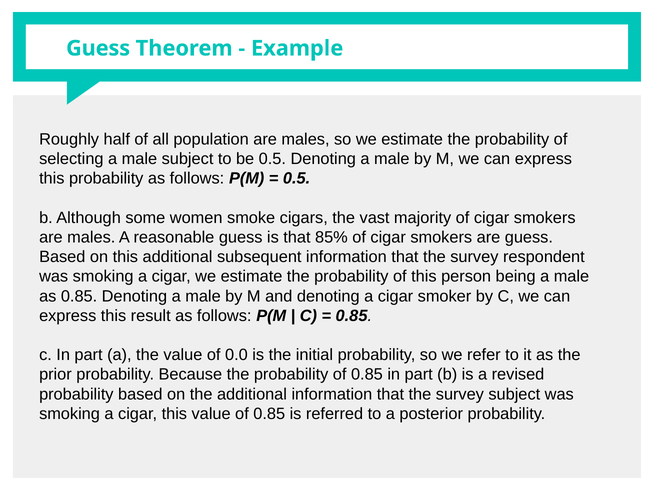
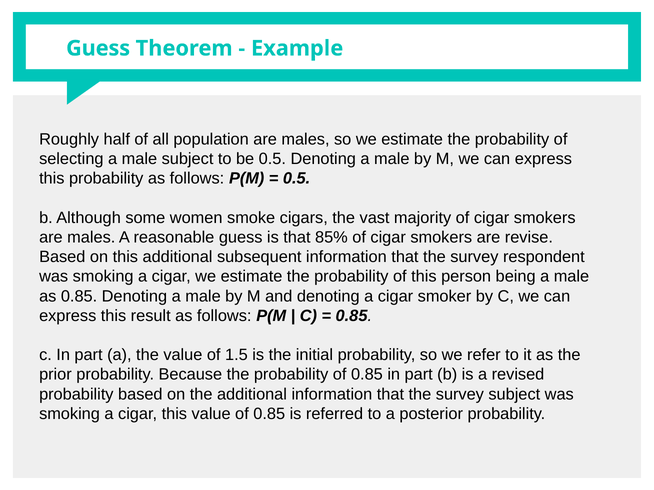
are guess: guess -> revise (529, 238)
0.0: 0.0 -> 1.5 (236, 355)
